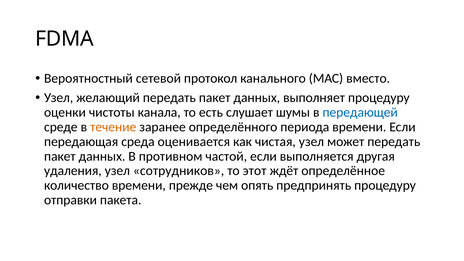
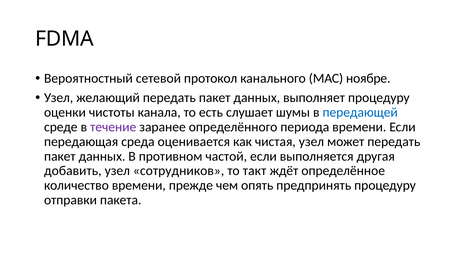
вместо: вместо -> ноябре (368, 78)
течение colour: orange -> purple (113, 127)
удаления: удаления -> добавить (73, 171)
этот: этот -> такт (255, 171)
